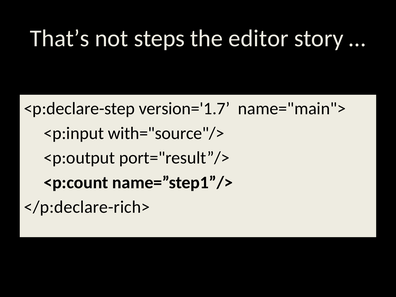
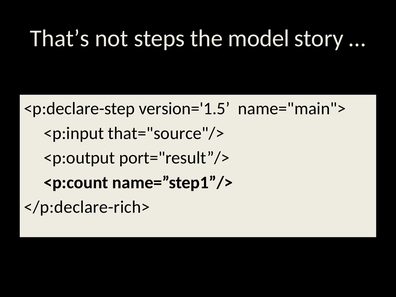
editor: editor -> model (259, 38)
version='1.7: version='1.7 -> version='1.5 (184, 109)
with="source"/>: with="source"/> -> that="source"/> (166, 133)
